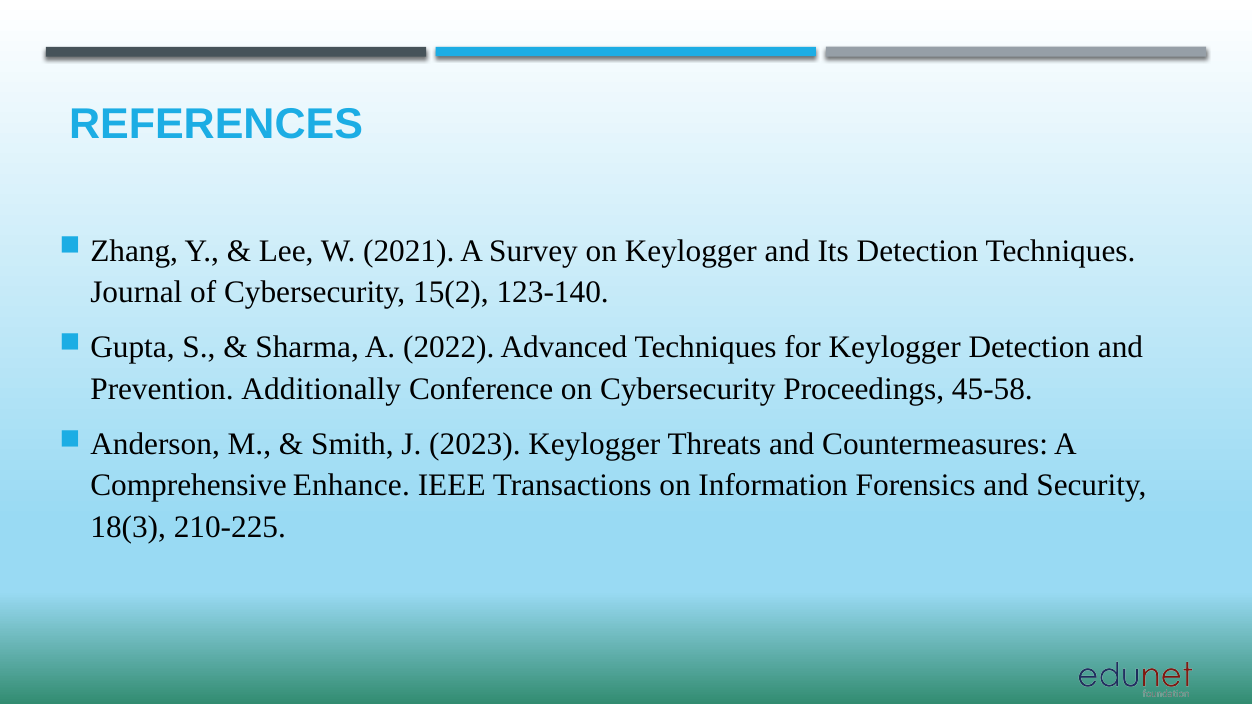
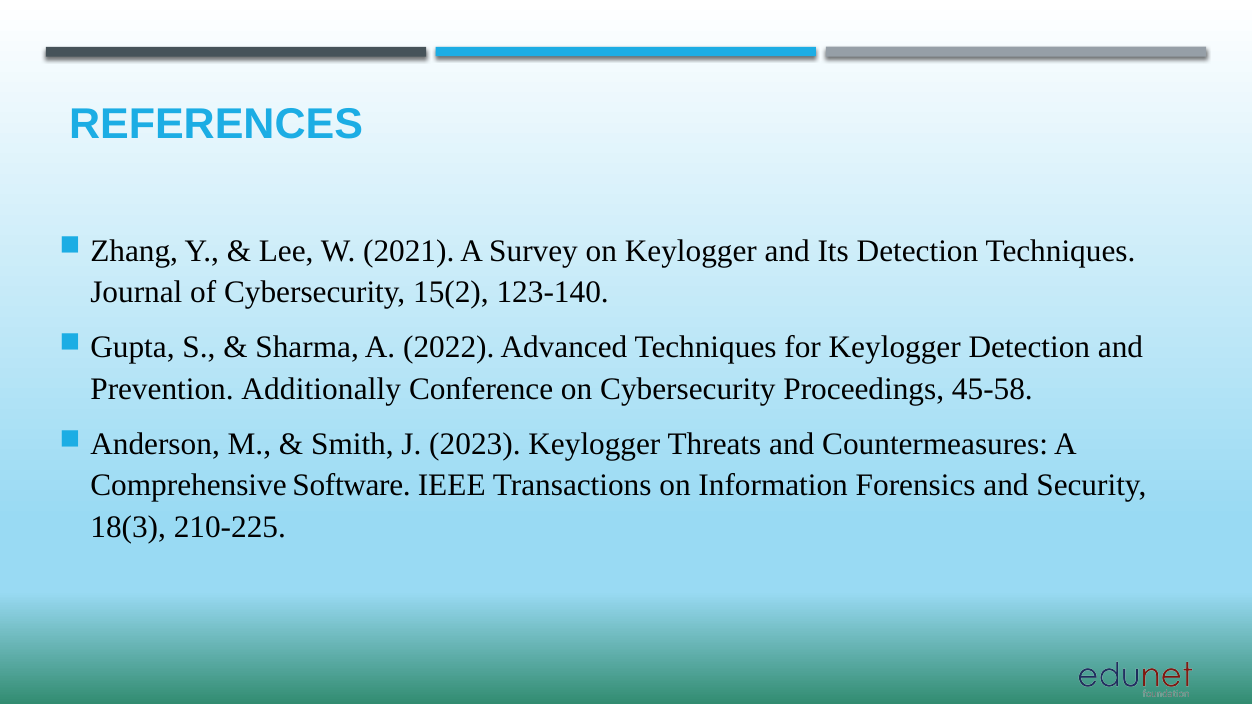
Enhance: Enhance -> Software (352, 486)
